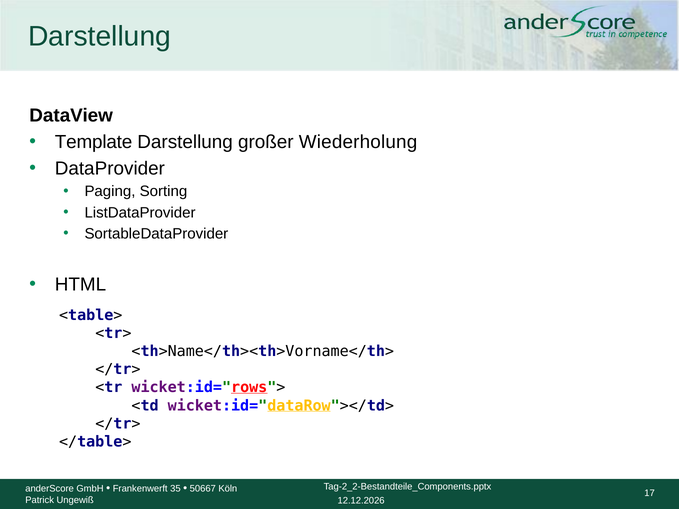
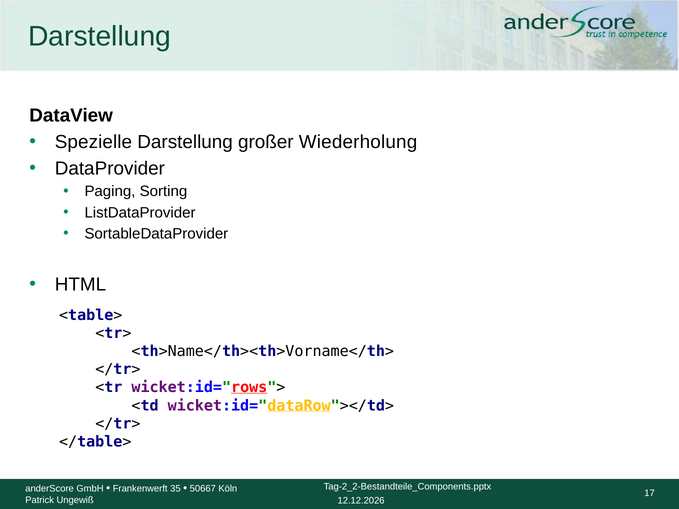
Template: Template -> Spezielle (93, 142)
